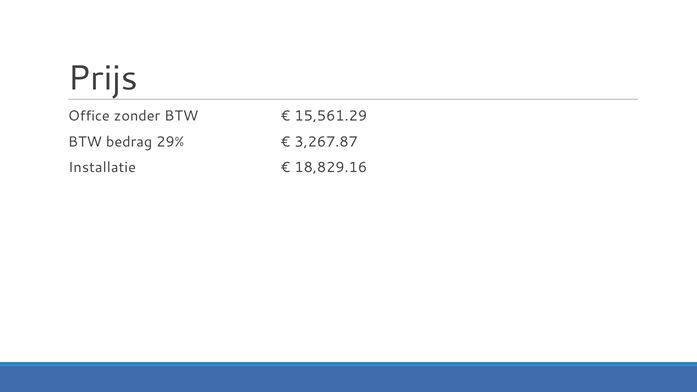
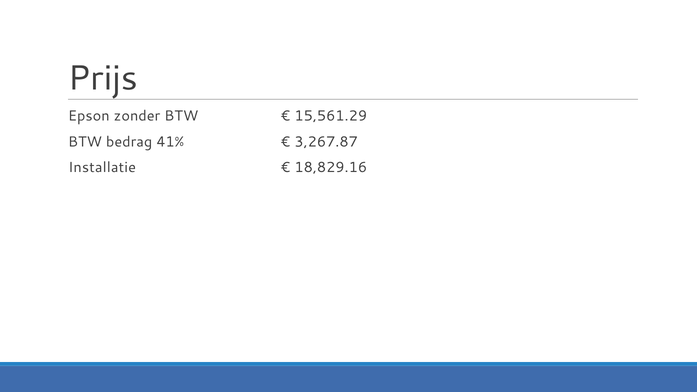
Office: Office -> Epson (89, 116)
29%: 29% -> 41% (170, 142)
